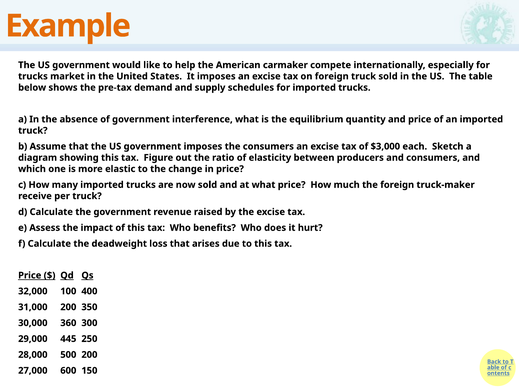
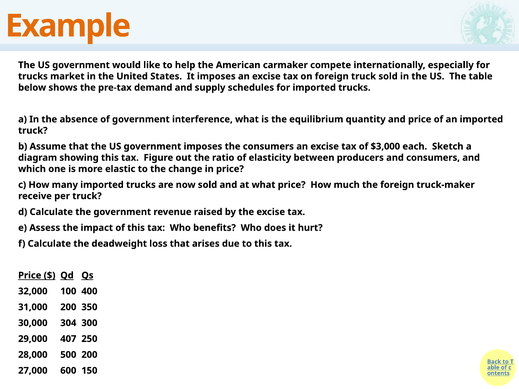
360: 360 -> 304 (68, 323)
445: 445 -> 407 (68, 339)
